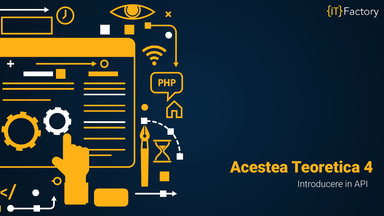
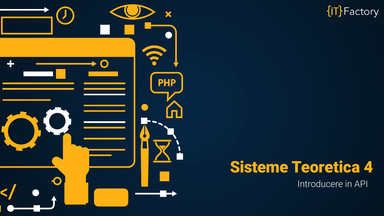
Acestea: Acestea -> Sisteme (259, 167)
